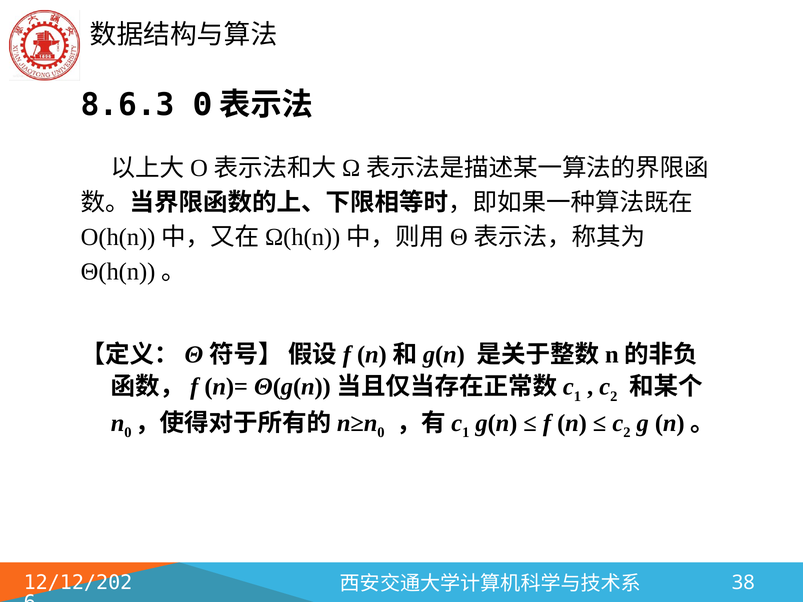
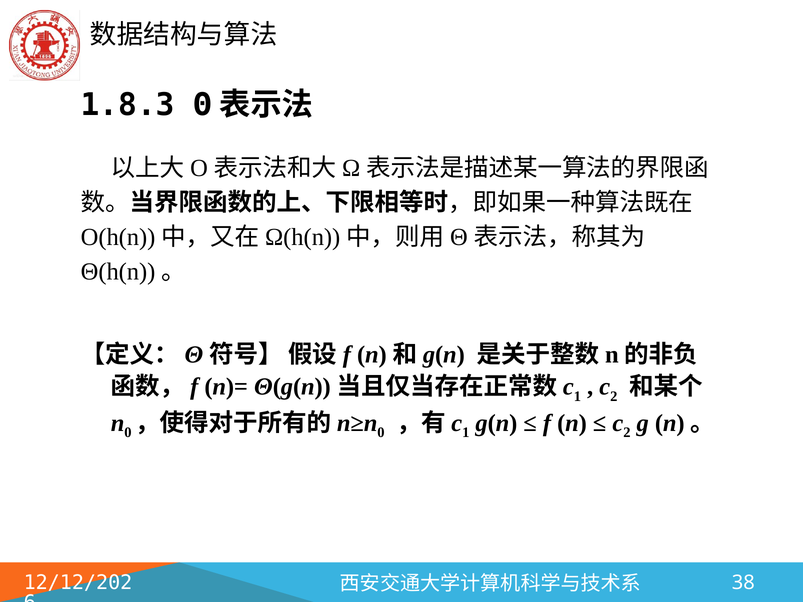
8.6.3: 8.6.3 -> 1.8.3 (128, 105)
